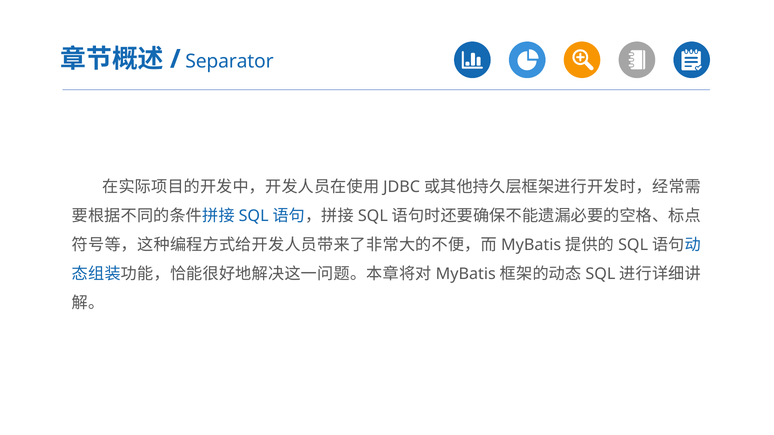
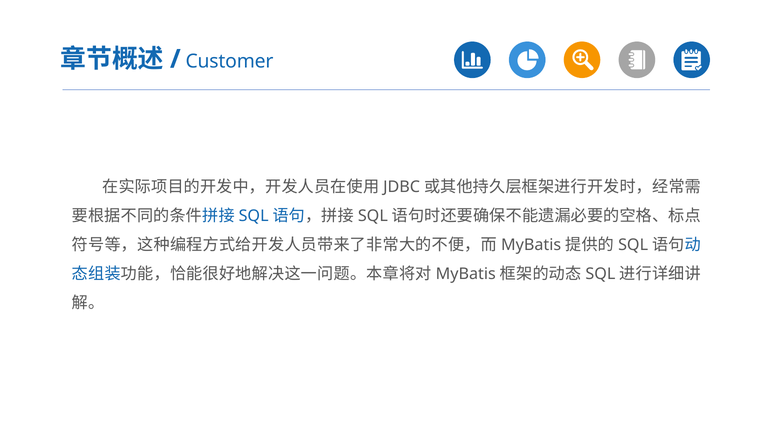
Separator: Separator -> Customer (229, 61)
